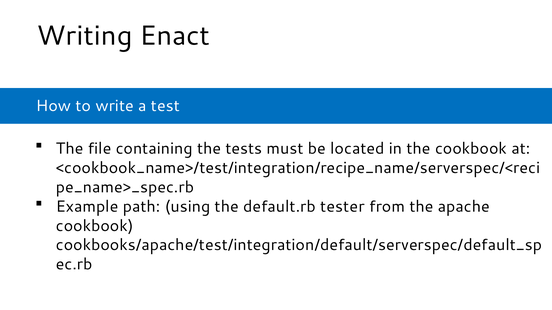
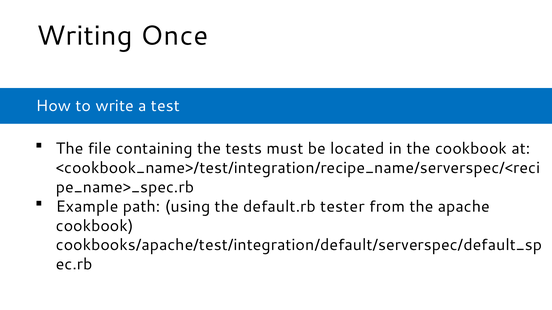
Enact: Enact -> Once (174, 36)
